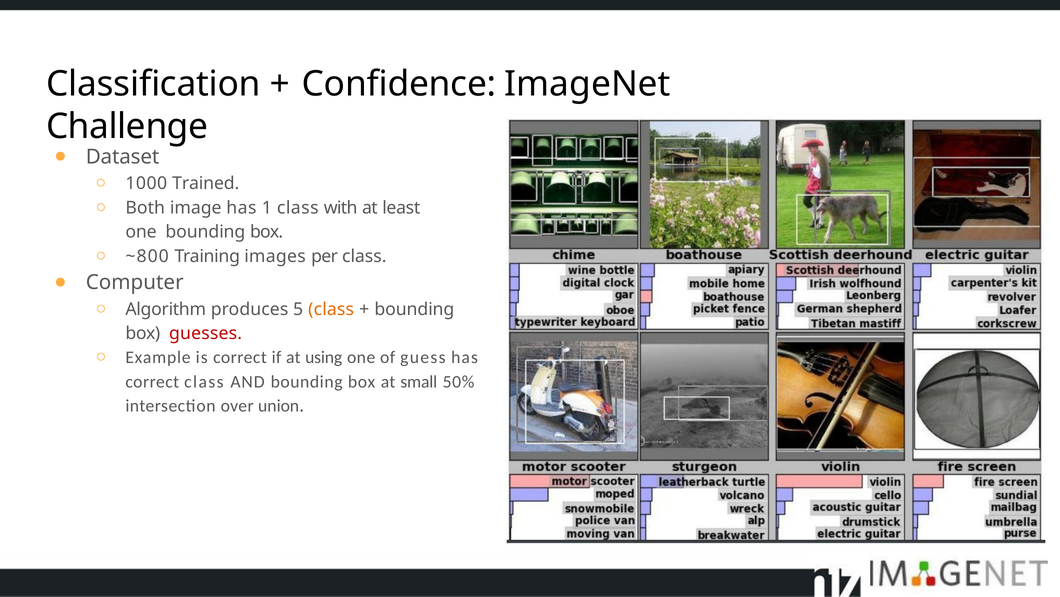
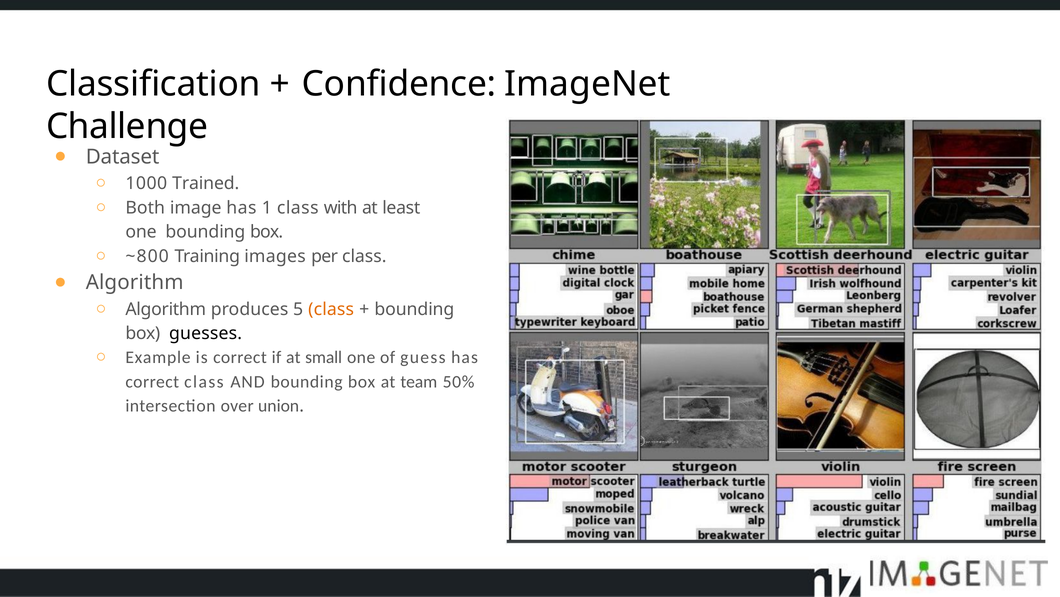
Computer: Computer -> Algorithm (135, 282)
guesses colour: red -> black (206, 333)
using: using -> small (324, 357)
small: small -> team (419, 381)
